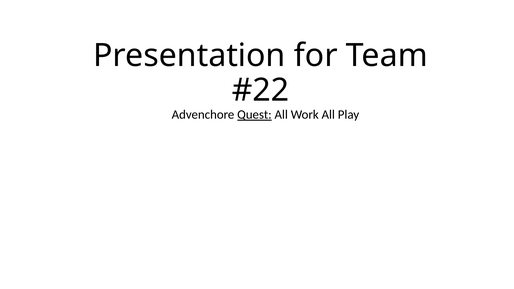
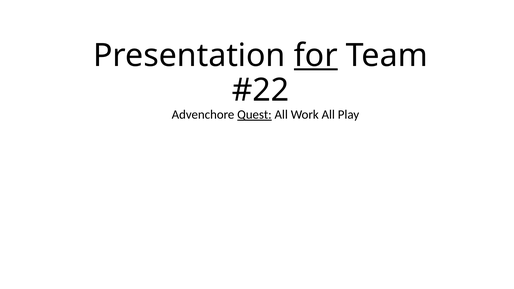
for underline: none -> present (316, 56)
